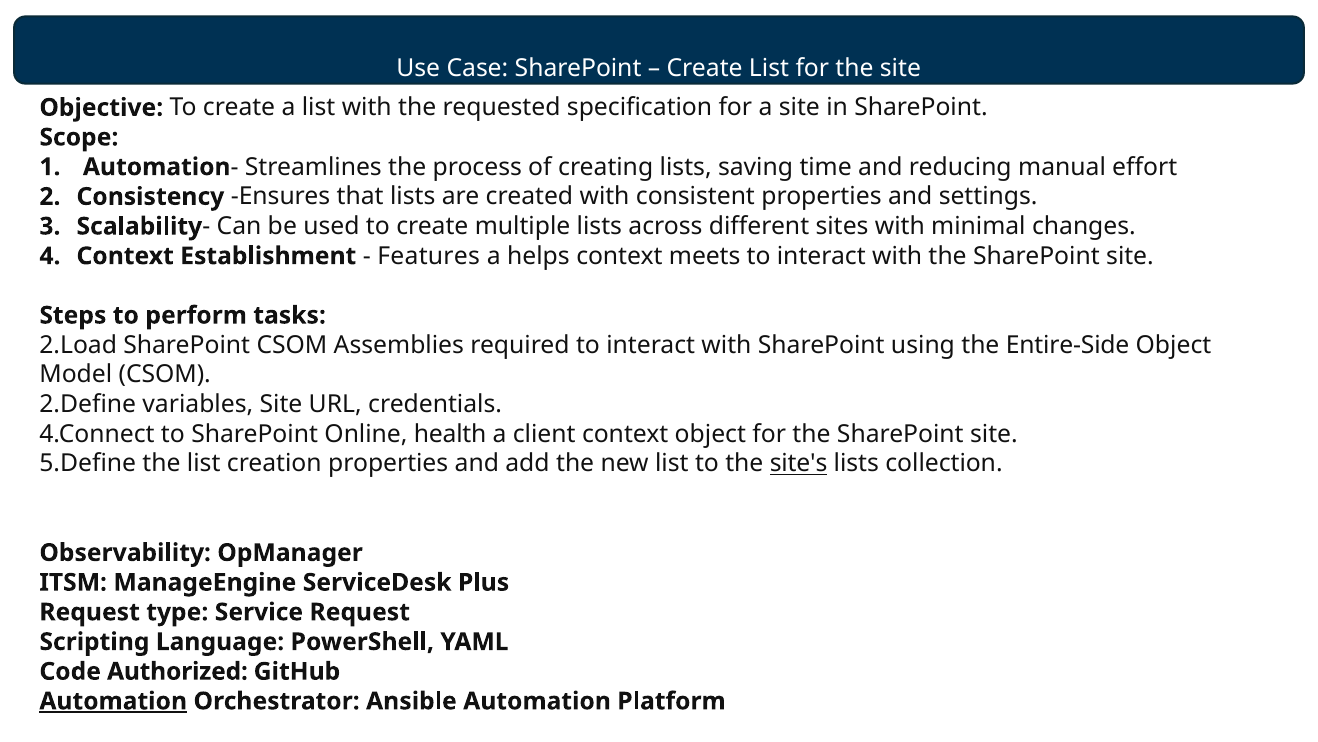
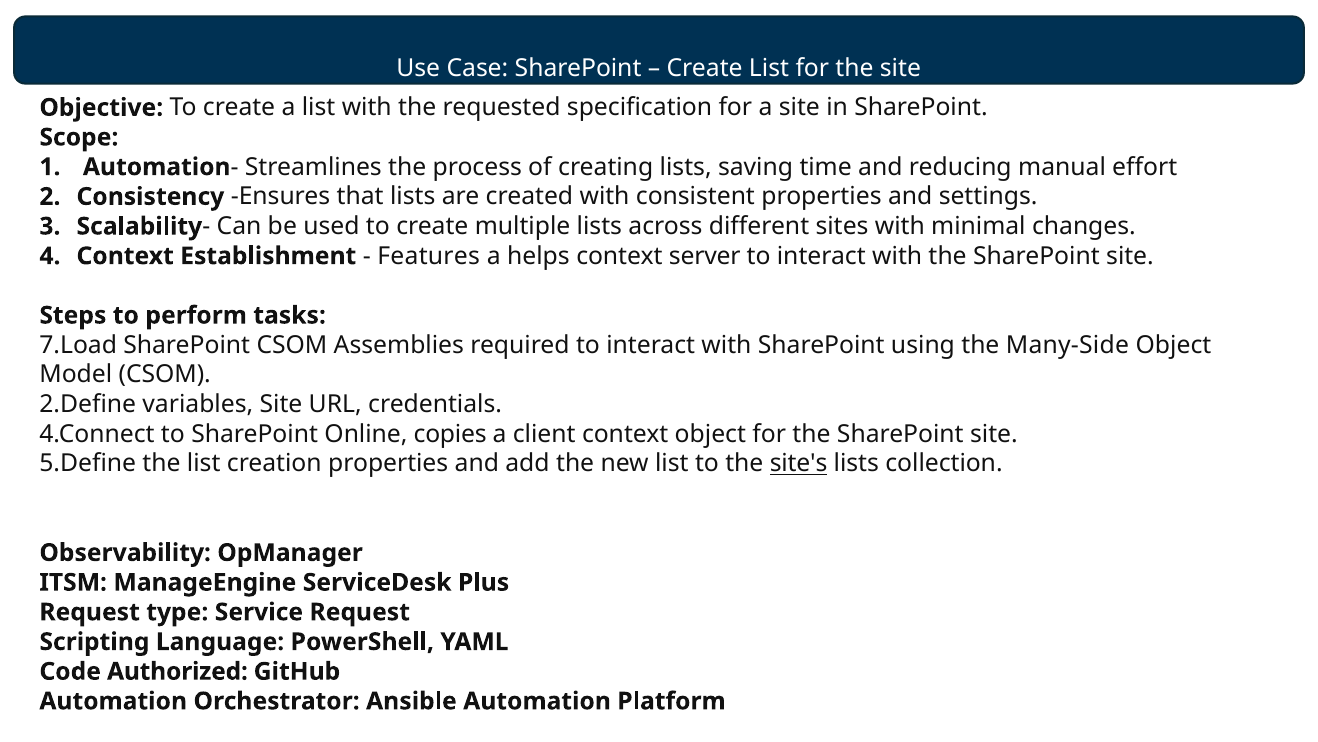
meets: meets -> server (705, 256)
2.Load: 2.Load -> 7.Load (78, 345)
Entire-Side: Entire-Side -> Many-Side (1067, 345)
health: health -> copies (450, 434)
Automation underline: present -> none (113, 701)
